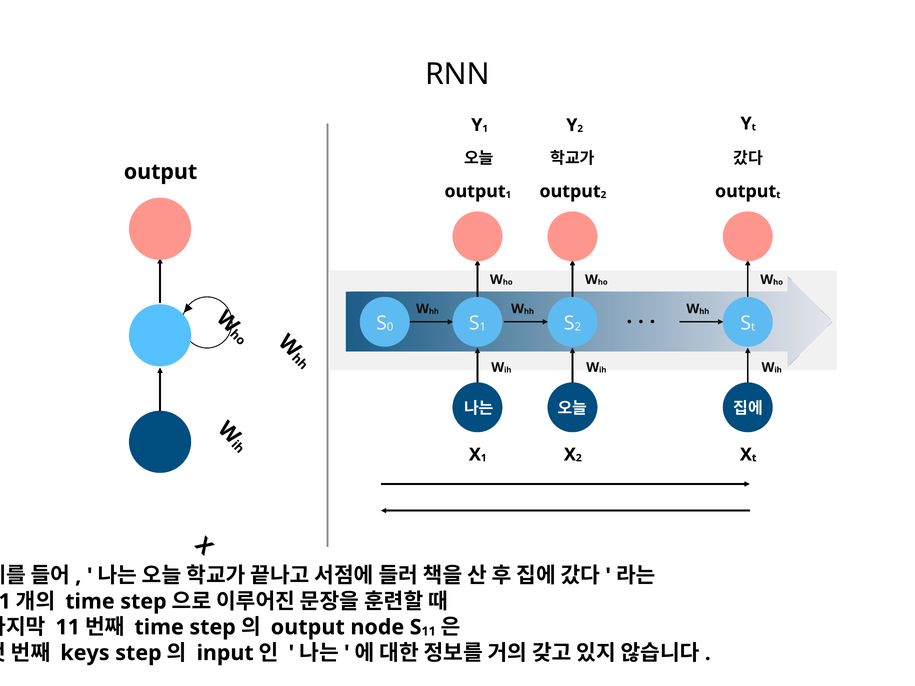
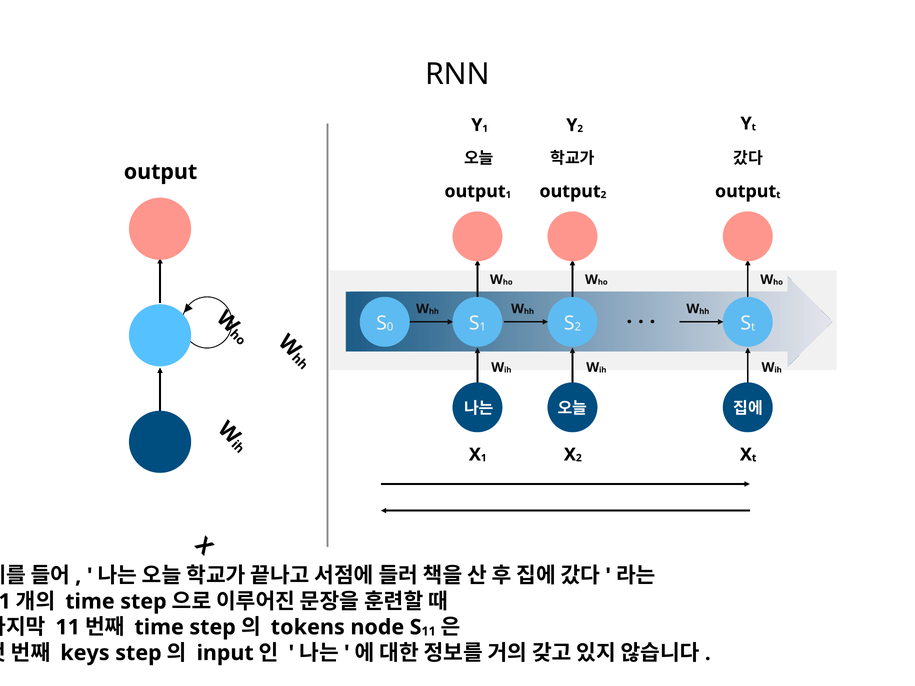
output: output -> tokens (308, 627)
